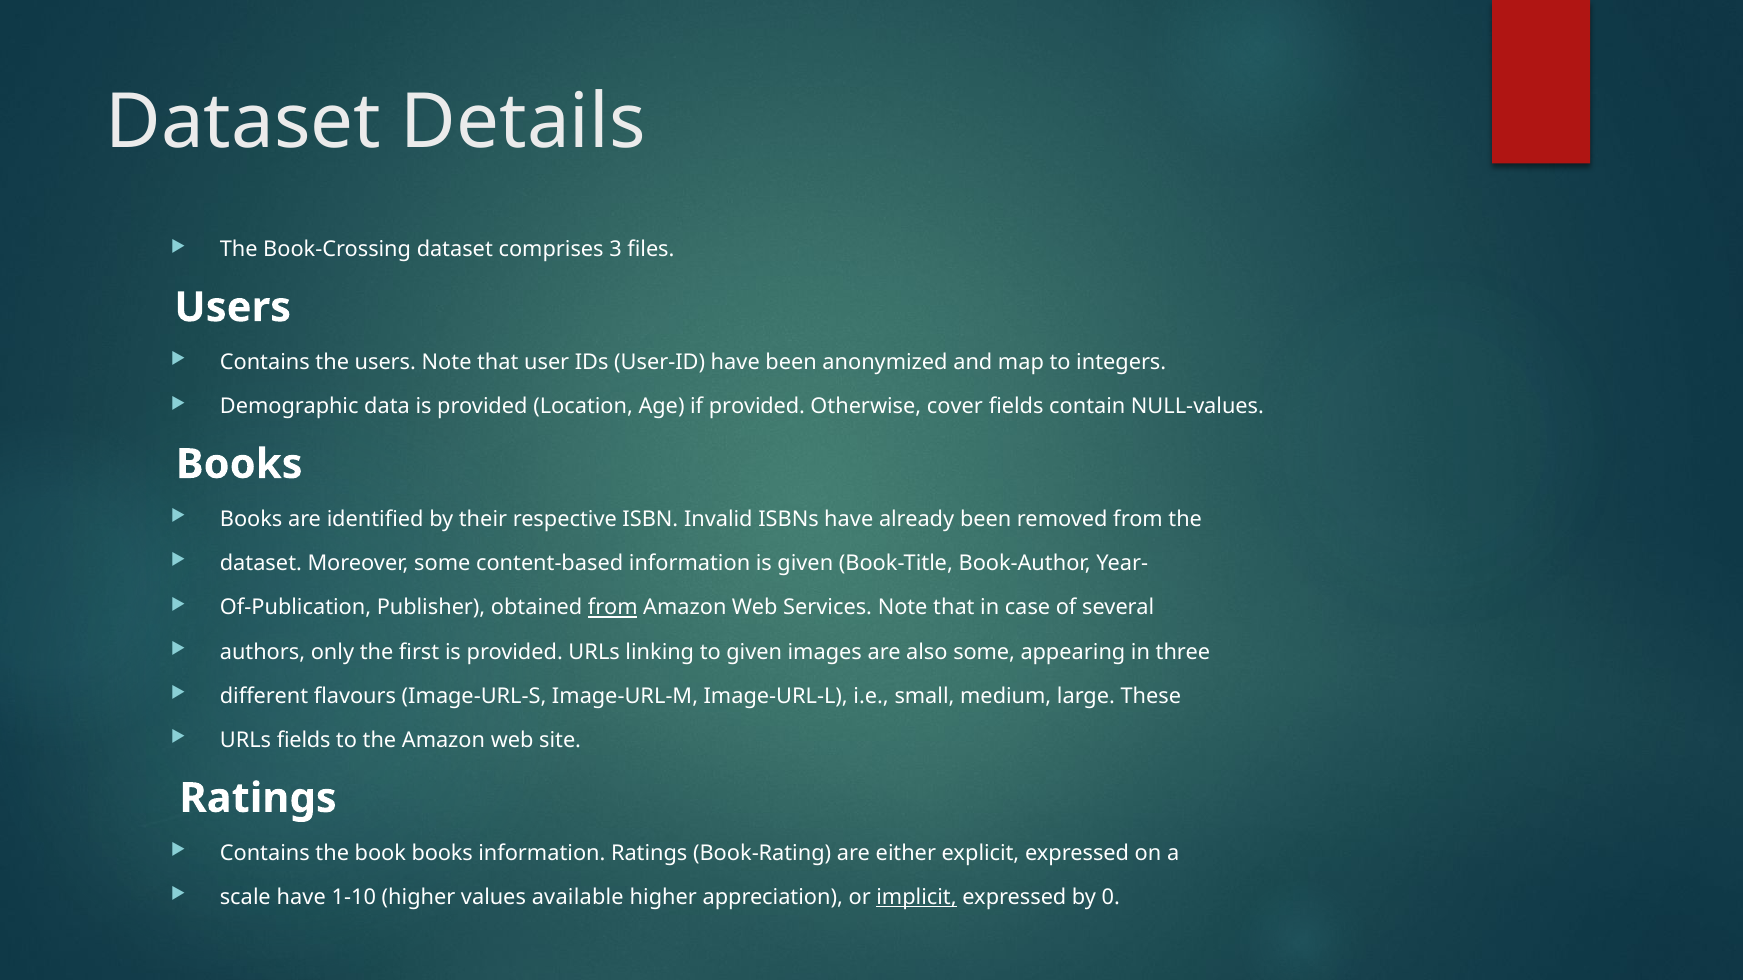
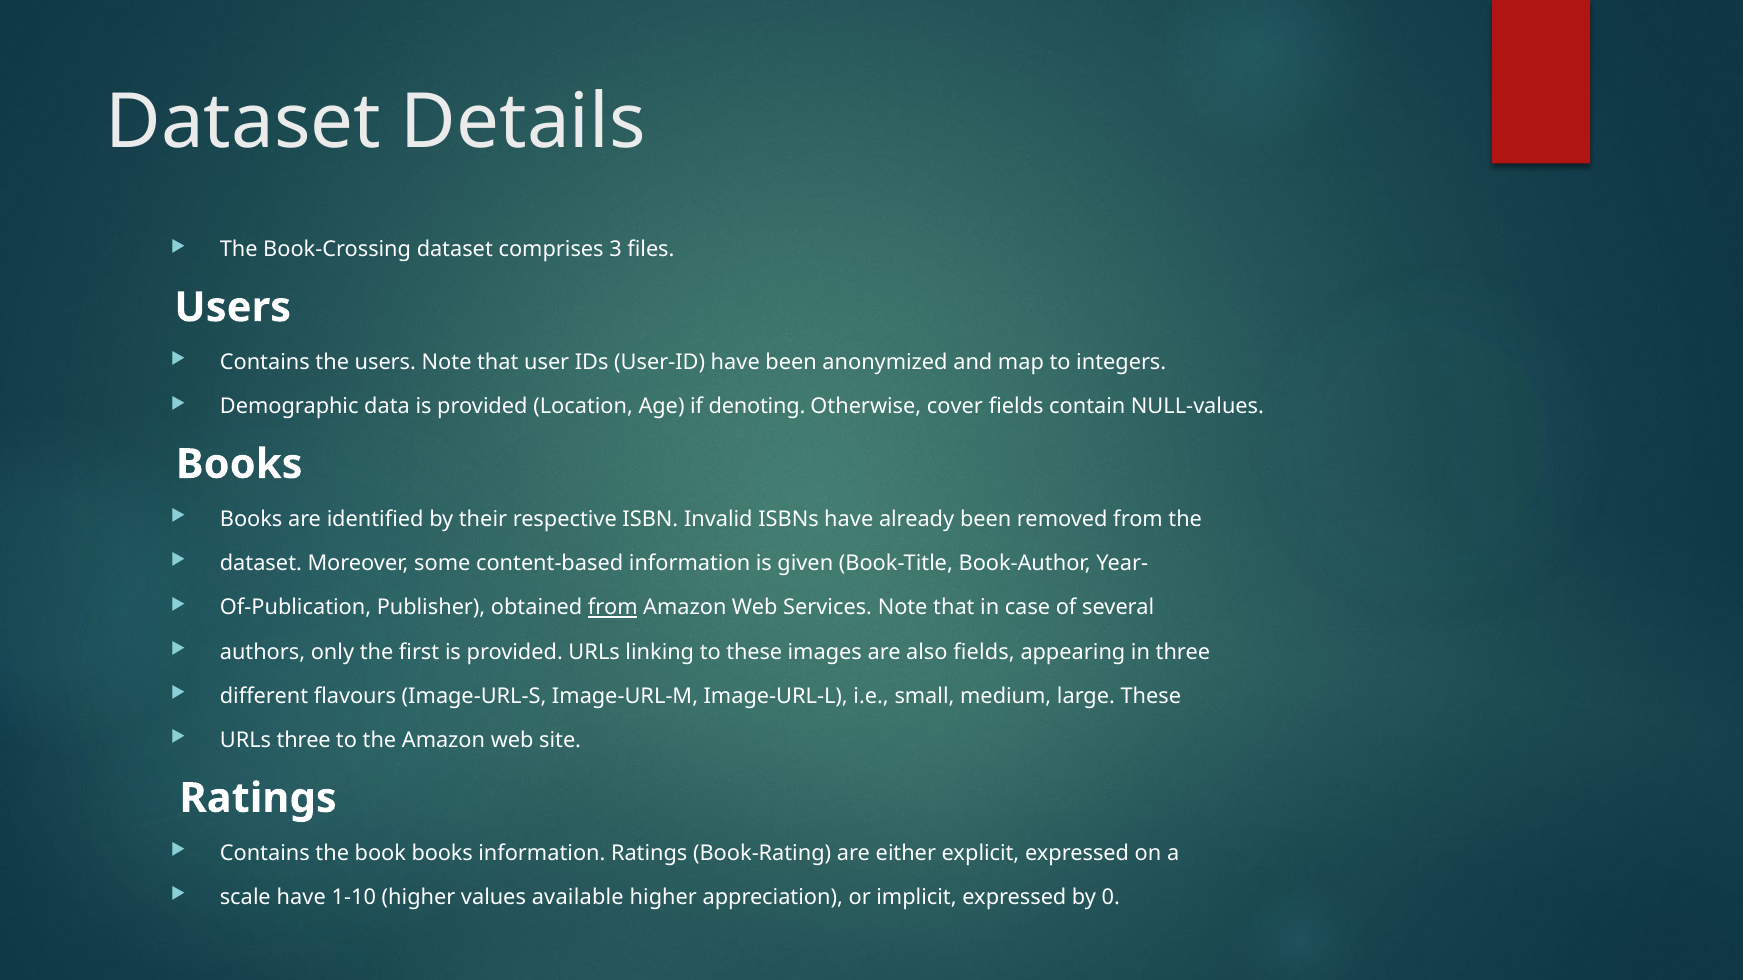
if provided: provided -> denoting (757, 407)
to given: given -> these (754, 652)
also some: some -> fields (984, 652)
URLs fields: fields -> three (304, 741)
implicit underline: present -> none (917, 898)
